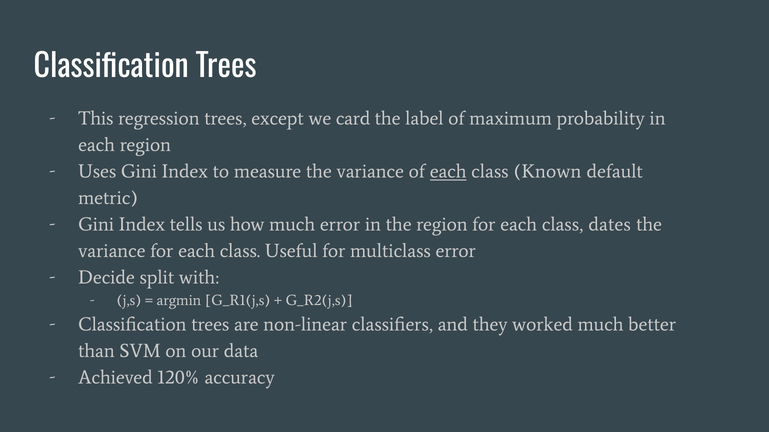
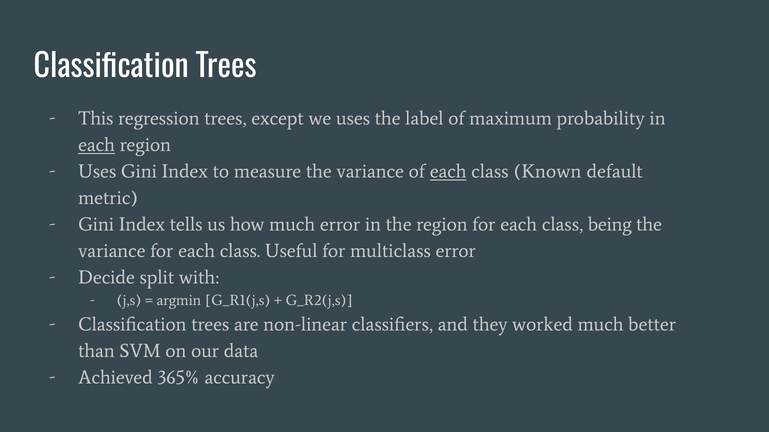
we card: card -> uses (353, 119)
each underline: none -> present (97, 145)
dates: dates -> being (610, 225)
120%: 120% -> 365% (179, 378)
